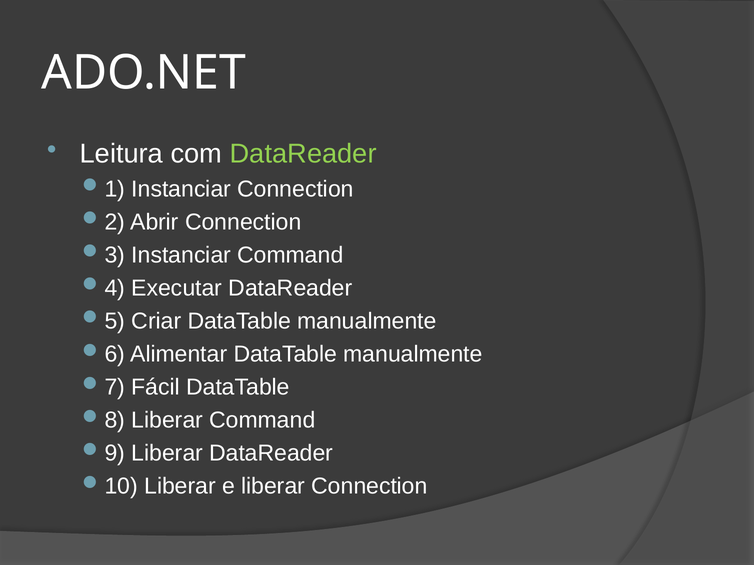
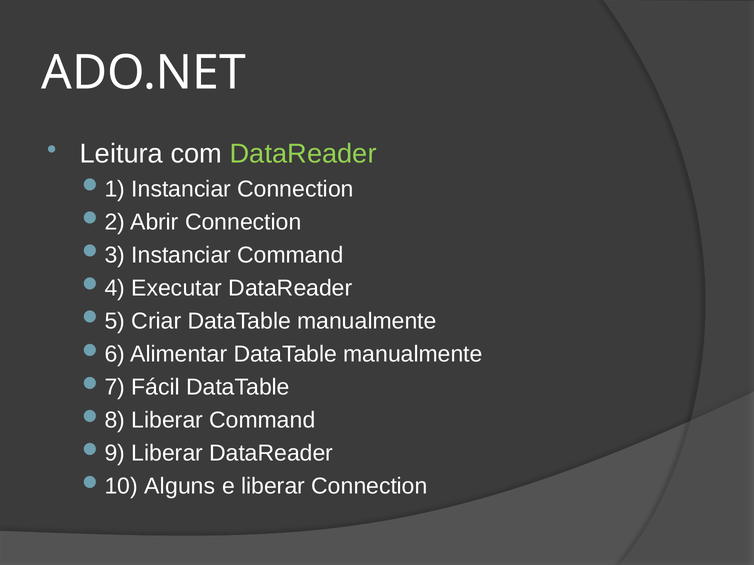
Liberar: Liberar -> Alguns (180, 487)
